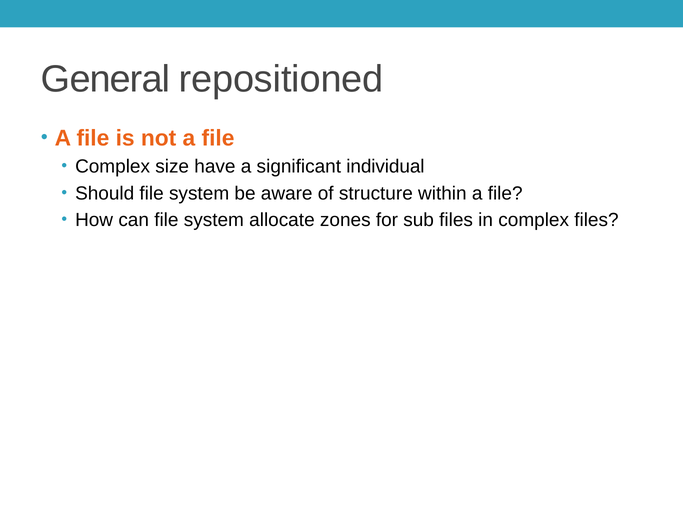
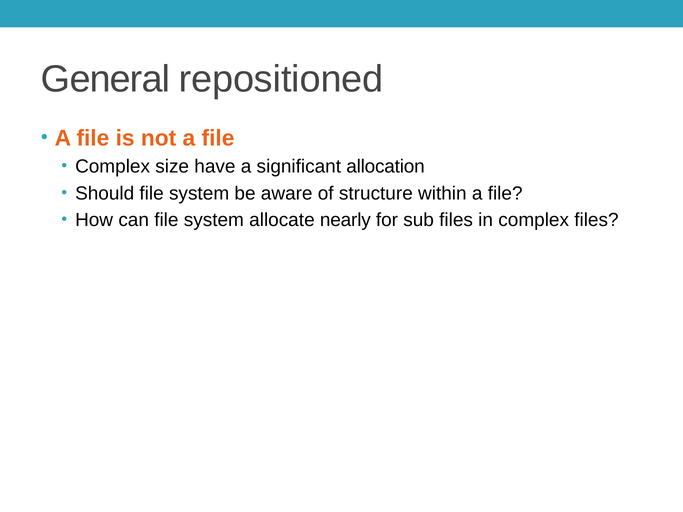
individual: individual -> allocation (385, 167)
zones: zones -> nearly (345, 220)
